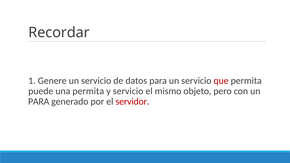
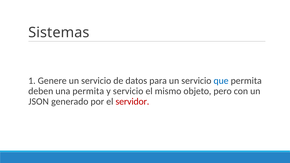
Recordar: Recordar -> Sistemas (59, 32)
que colour: red -> blue (221, 81)
puede: puede -> deben (41, 91)
PARA: PARA -> JSON (39, 102)
